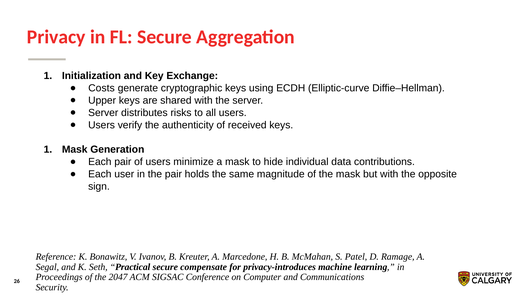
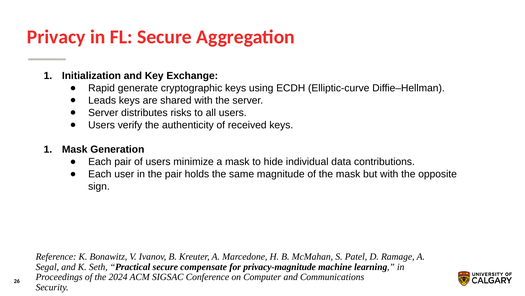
Costs: Costs -> Rapid (102, 88)
Upper: Upper -> Leads (102, 100)
privacy-introduces: privacy-introduces -> privacy-magnitude (280, 266)
2047: 2047 -> 2024 (118, 277)
